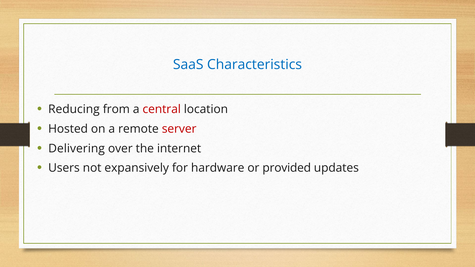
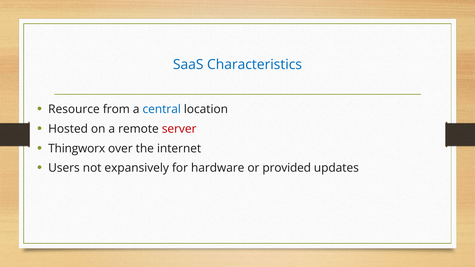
Reducing: Reducing -> Resource (74, 109)
central colour: red -> blue (162, 109)
Delivering: Delivering -> Thingworx (77, 149)
